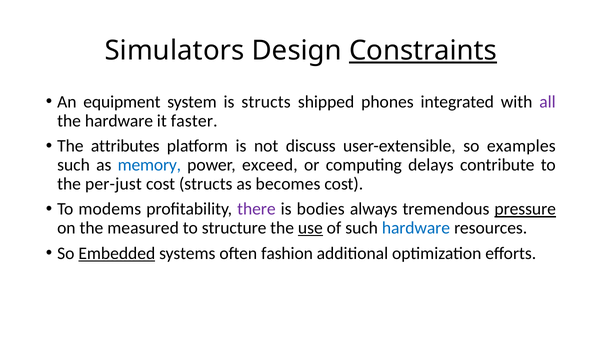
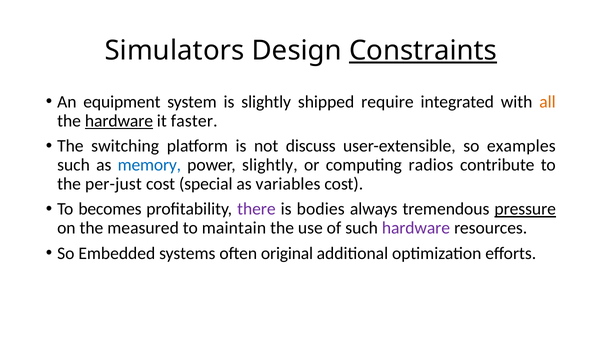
is structs: structs -> slightly (266, 102)
phones: phones -> require (387, 102)
all colour: purple -> orange (548, 102)
hardware underline: none -> present (119, 121)
attributes: attributes -> switching (125, 146)
power exceed: exceed -> slightly (270, 165)
delays: delays -> radios (431, 165)
cost structs: structs -> special (206, 184)
becomes: becomes -> variables (288, 184)
modems: modems -> becomes (110, 209)
structure: structure -> maintain (234, 228)
use underline: present -> none (310, 228)
hardware colour: blue -> purple (416, 228)
Embedded underline: present -> none (117, 253)
fashion: fashion -> original (287, 253)
